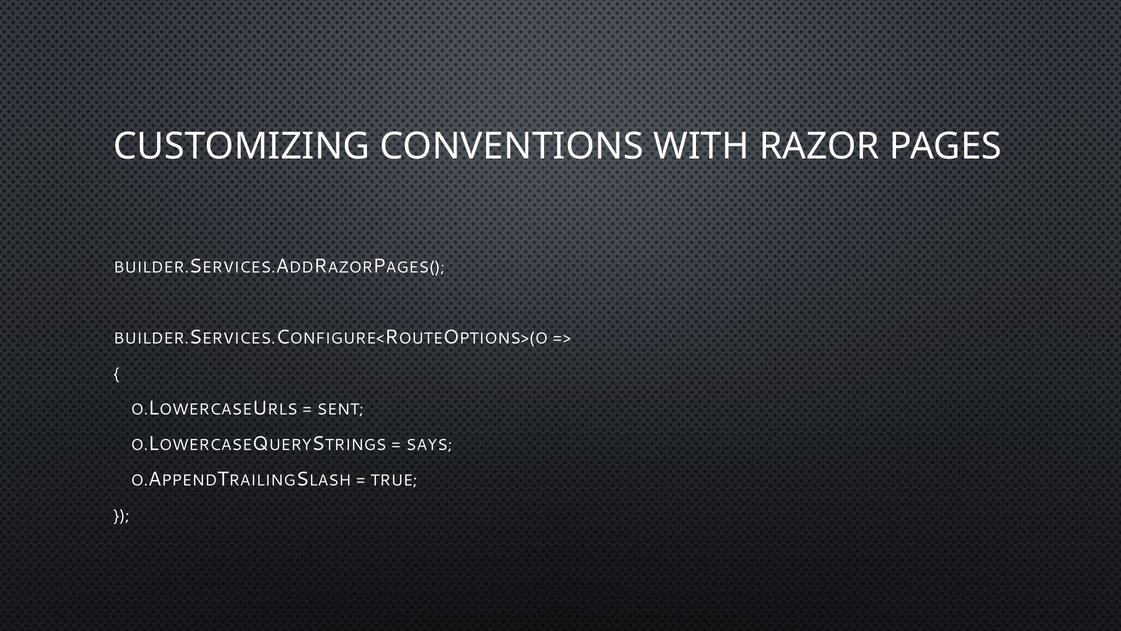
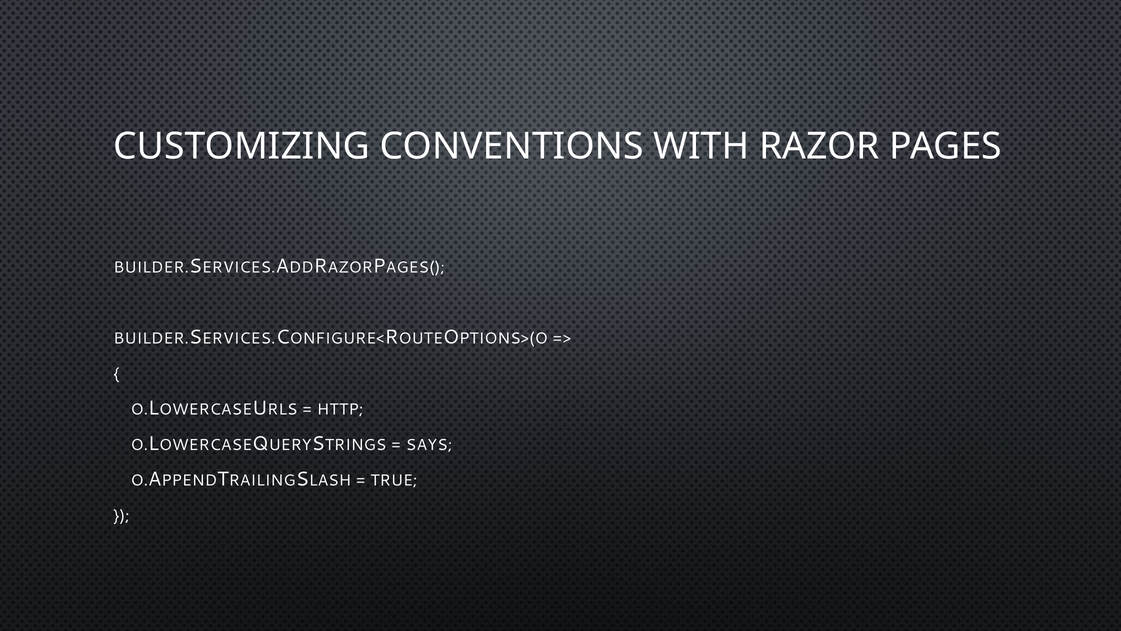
SENT: SENT -> HTTP (340, 409)
